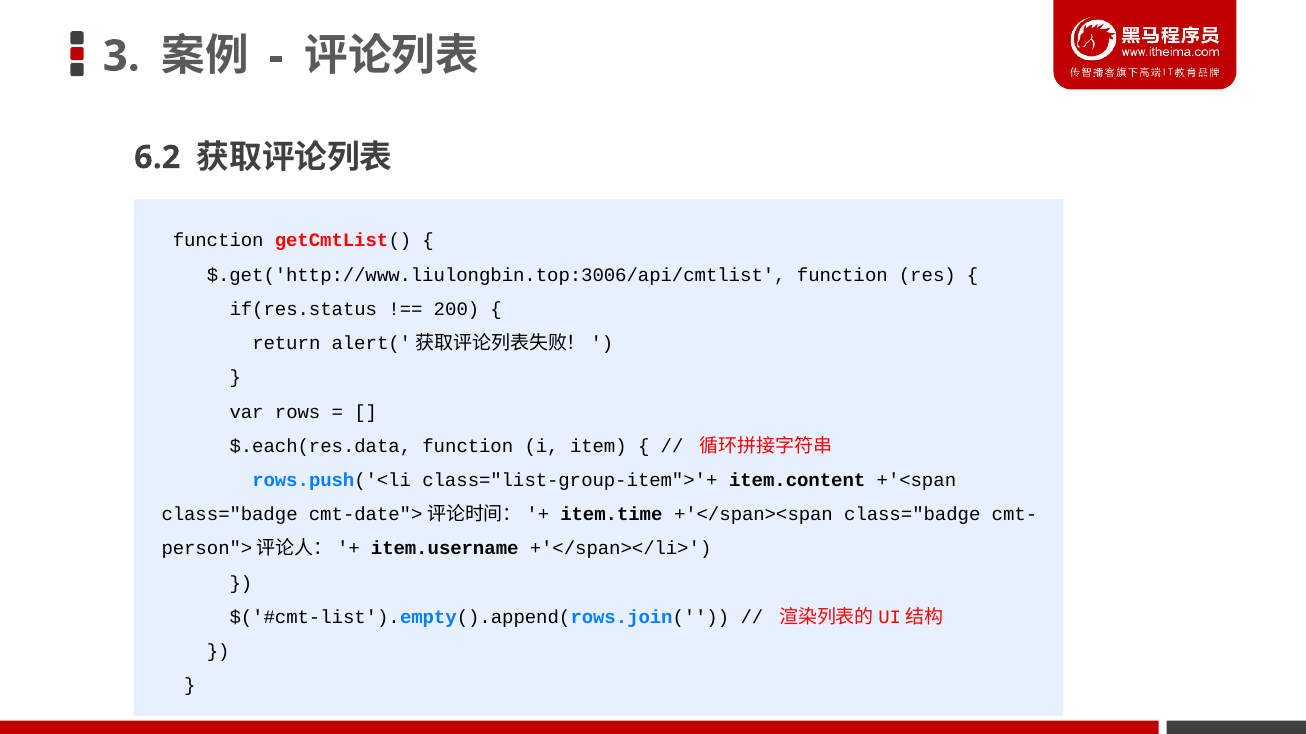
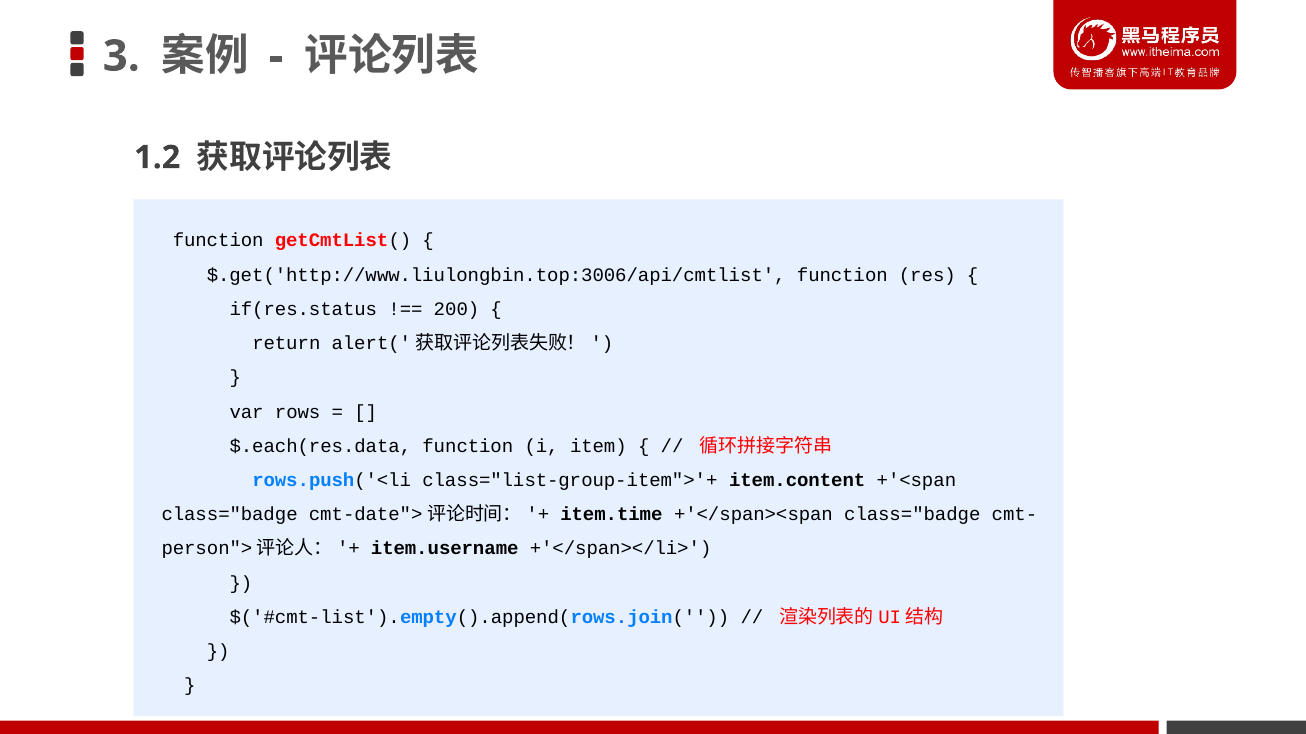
6.2: 6.2 -> 1.2 (157, 158)
